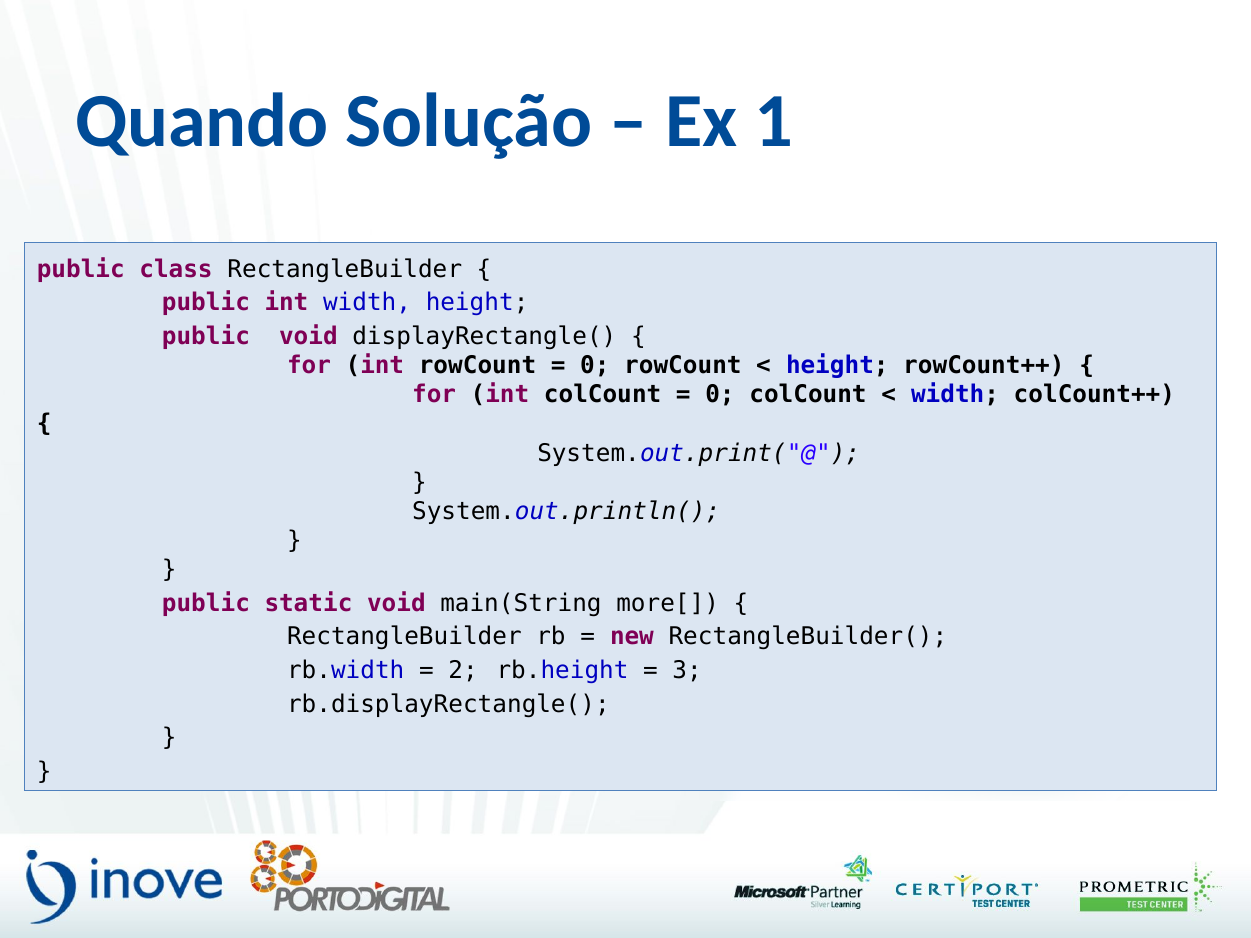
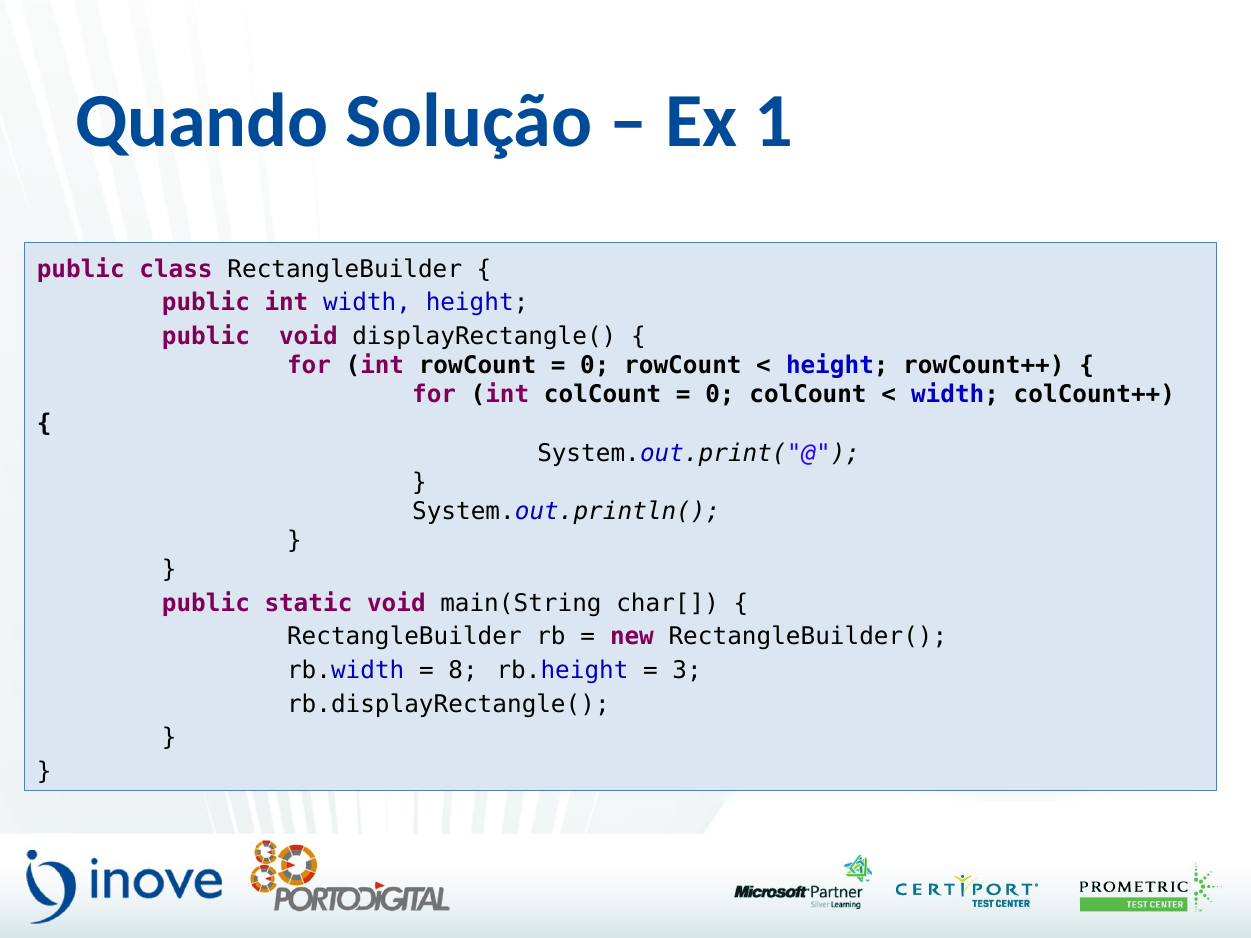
more[: more[ -> char[ (668, 604)
2: 2 -> 8 (463, 671)
